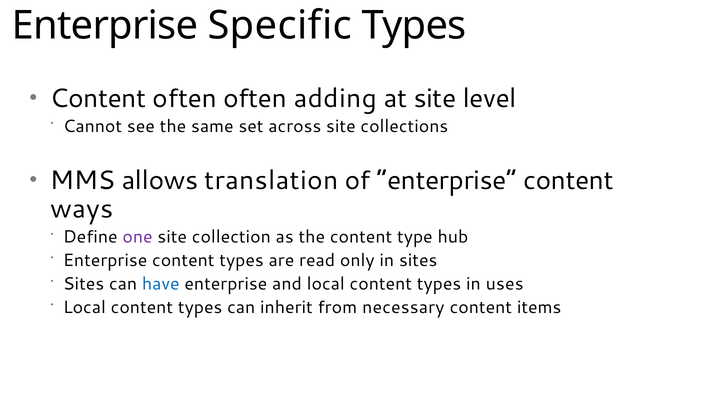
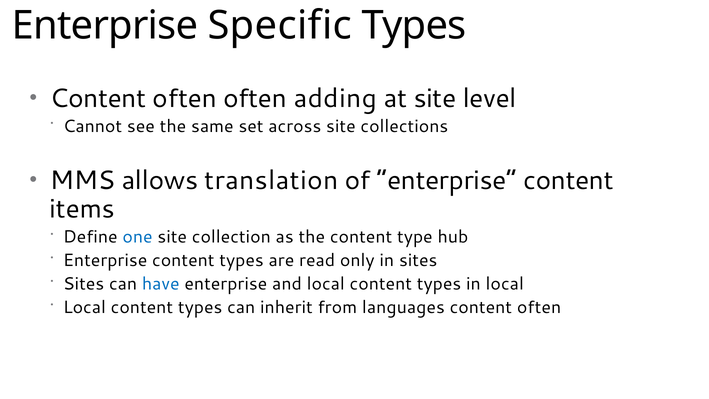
ways: ways -> items (82, 209)
one colour: purple -> blue (138, 237)
in uses: uses -> local (505, 284)
necessary: necessary -> languages (403, 307)
items: items -> often (539, 307)
